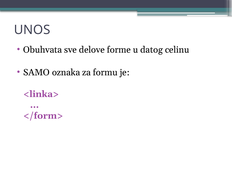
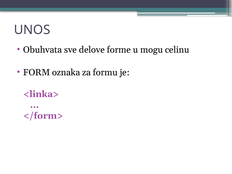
datog: datog -> mogu (152, 50)
SAMO: SAMO -> FORM (37, 72)
